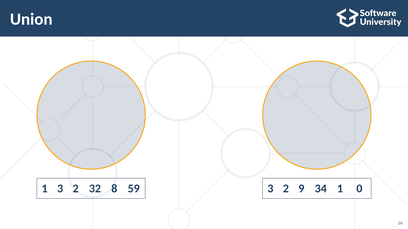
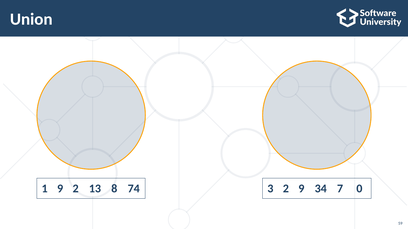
1 3: 3 -> 9 (60, 189)
32: 32 -> 13 (95, 189)
8 59: 59 -> 74 (134, 189)
34 1: 1 -> 7 (340, 189)
